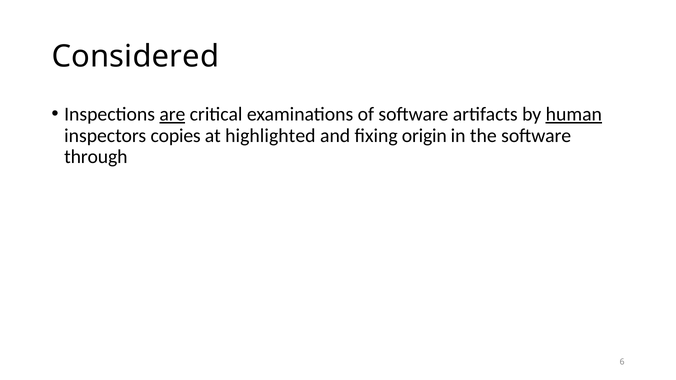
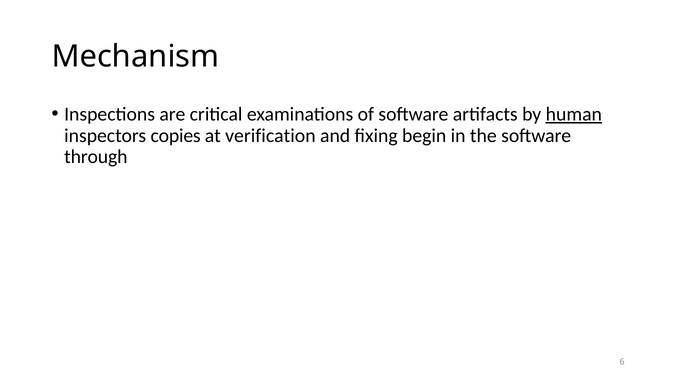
Considered: Considered -> Mechanism (135, 57)
are underline: present -> none (172, 114)
highlighted: highlighted -> verification (270, 136)
origin: origin -> begin (424, 136)
